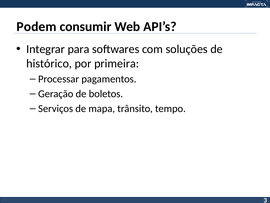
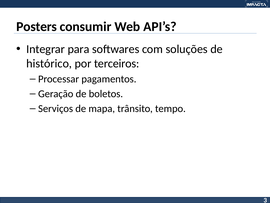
Podem: Podem -> Posters (37, 27)
primeira: primeira -> terceiros (117, 63)
